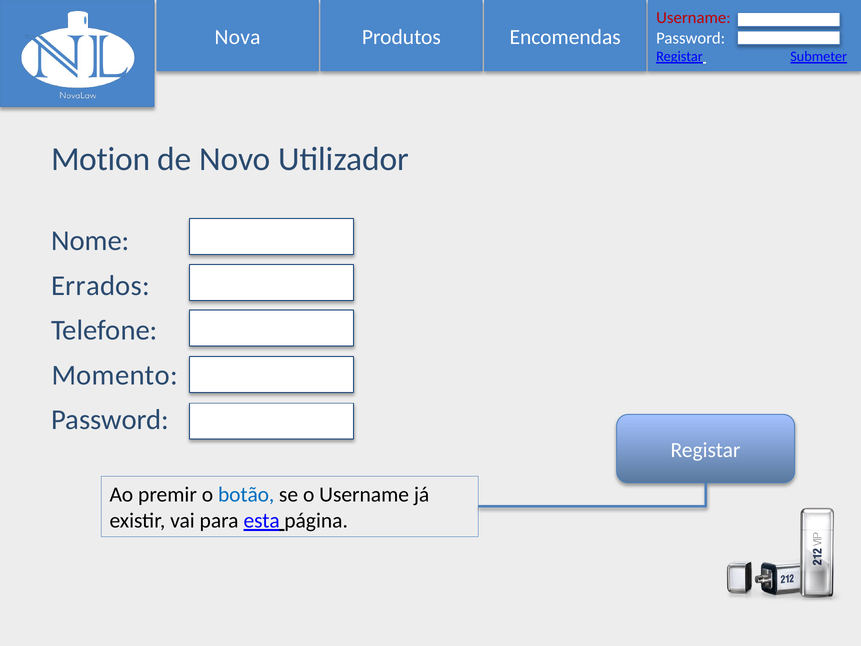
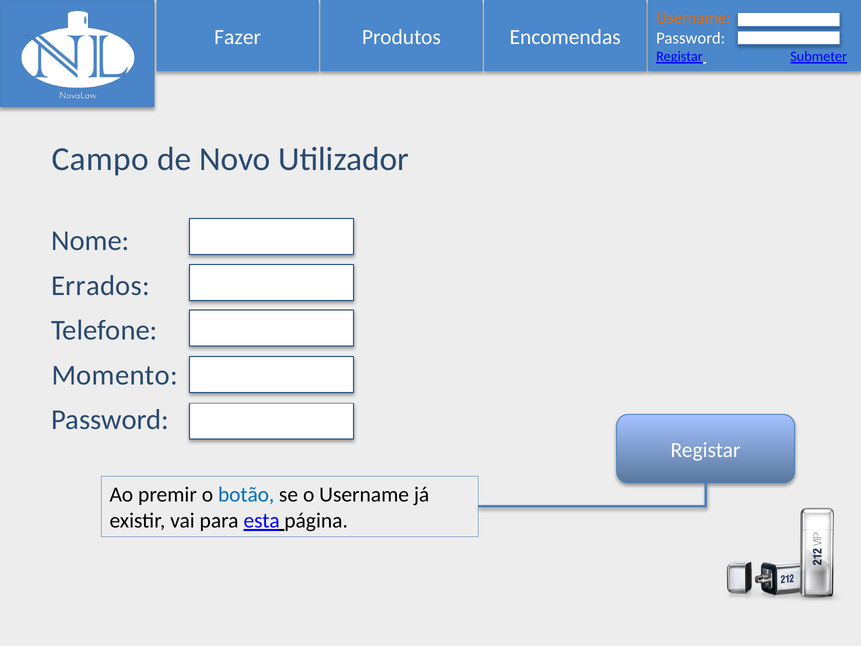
Username colour: red -> orange (694, 18)
Nova: Nova -> Fazer (238, 37)
Motion: Motion -> Campo (100, 159)
